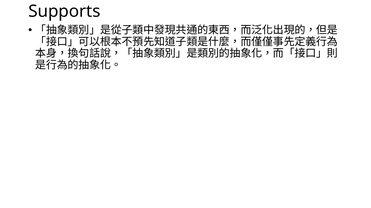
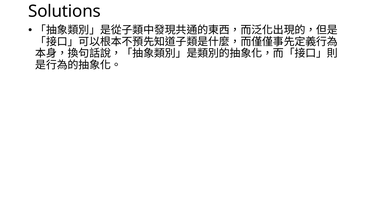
Supports: Supports -> Solutions (64, 11)
